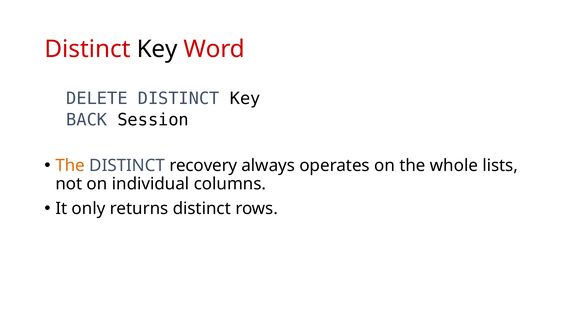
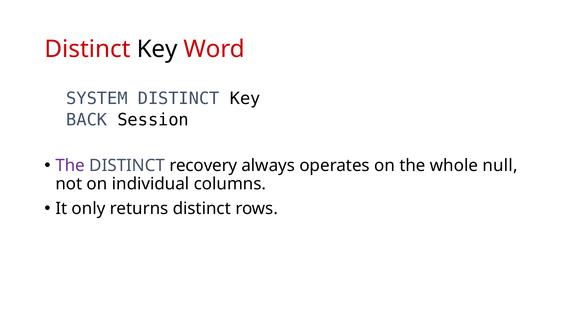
DELETE: DELETE -> SYSTEM (97, 99)
The colour: orange -> purple (70, 166)
lists: lists -> null (500, 166)
